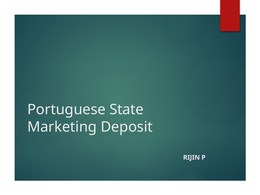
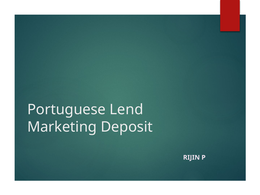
State: State -> Lend (126, 110)
